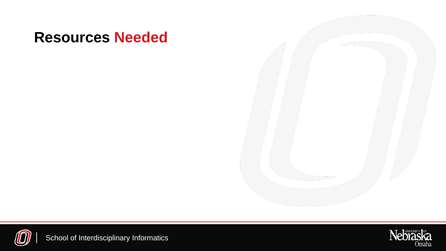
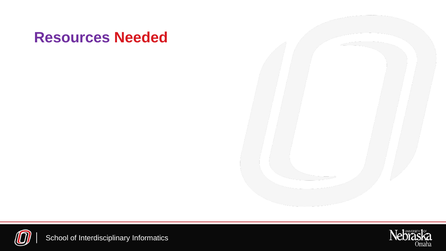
Resources colour: black -> purple (72, 37)
